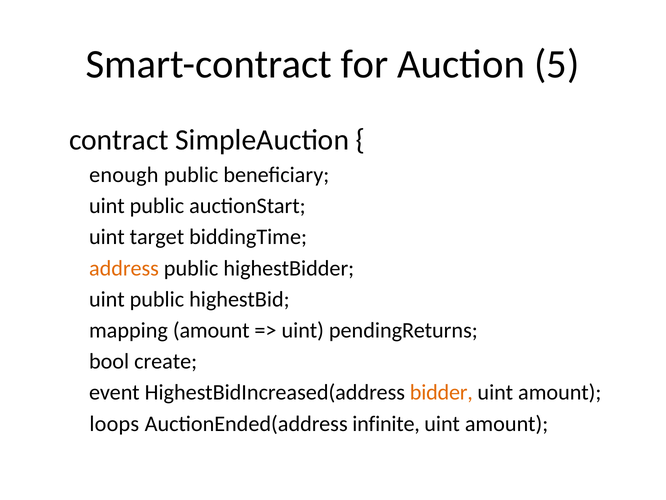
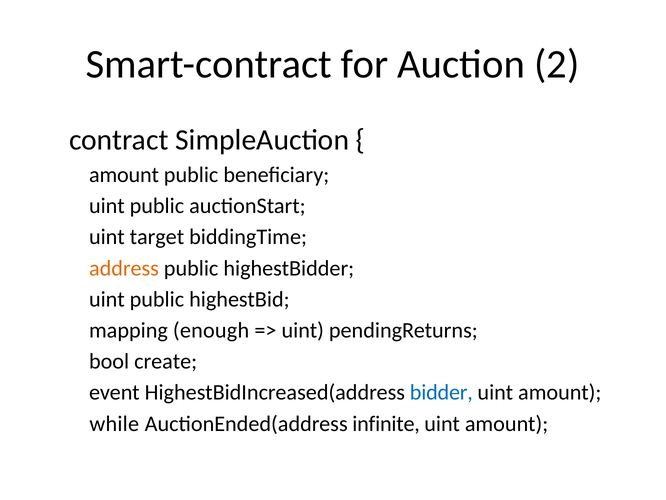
5: 5 -> 2 (557, 64)
enough: enough -> amount (124, 175)
mapping amount: amount -> enough (211, 330)
bidder colour: orange -> blue (441, 392)
loops: loops -> while (114, 423)
